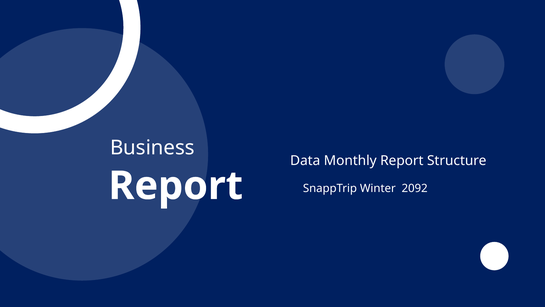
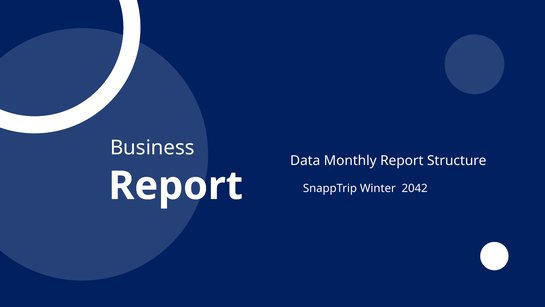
2092: 2092 -> 2042 (415, 188)
